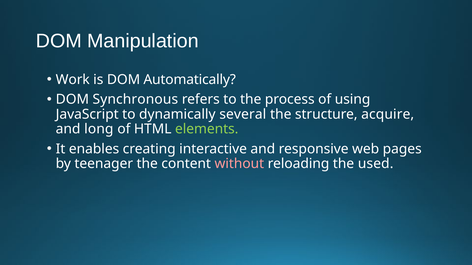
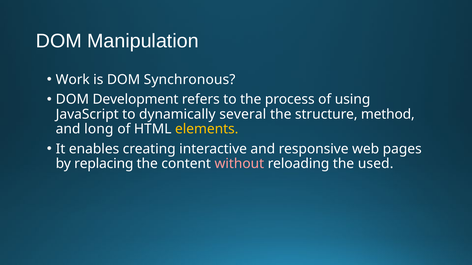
Automatically: Automatically -> Synchronous (190, 80)
Synchronous: Synchronous -> Development (135, 100)
acquire: acquire -> method (388, 114)
elements colour: light green -> yellow (207, 129)
teenager: teenager -> replacing (104, 164)
